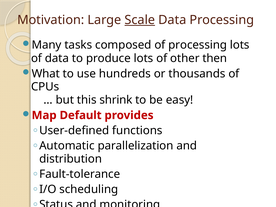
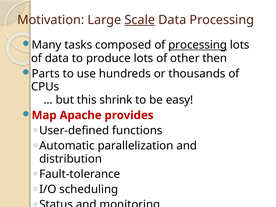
processing underline: none -> present (198, 45)
What: What -> Parts (46, 74)
Default: Default -> Apache (81, 115)
